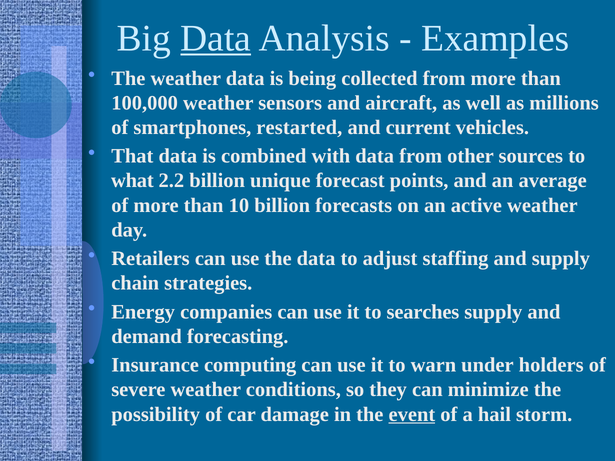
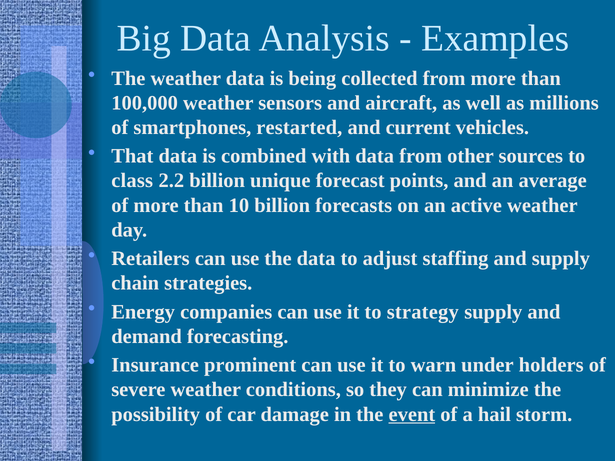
Data underline: present -> none (216, 38)
what: what -> class (132, 181)
searches: searches -> strategy (423, 312)
computing: computing -> prominent (250, 365)
